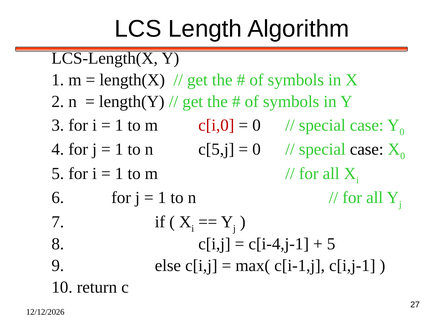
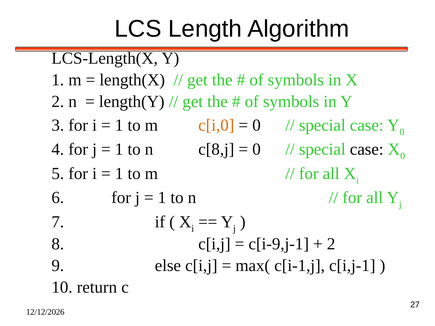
c[i,0 colour: red -> orange (216, 125)
c[5,j: c[5,j -> c[8,j (216, 150)
c[i-4,j-1: c[i-4,j-1 -> c[i-9,j-1 (279, 244)
5: 5 -> 2 (331, 244)
